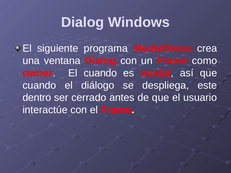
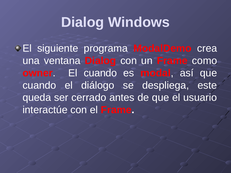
dentro: dentro -> queda (37, 98)
